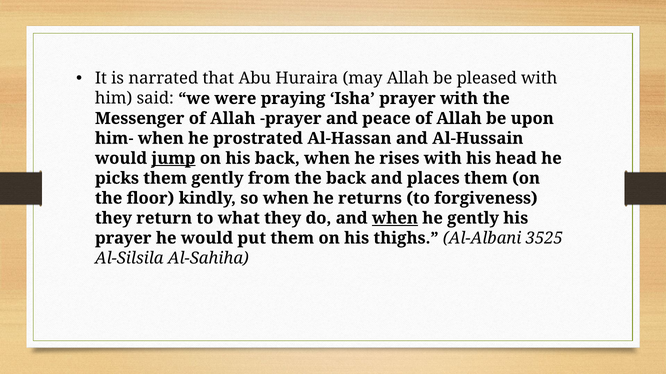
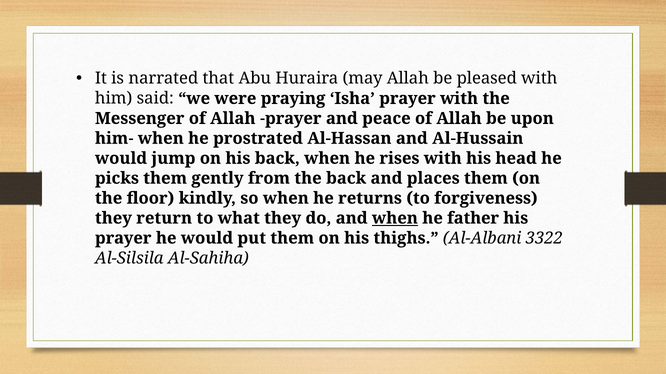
jump underline: present -> none (173, 159)
he gently: gently -> father (473, 218)
3525: 3525 -> 3322 (544, 238)
